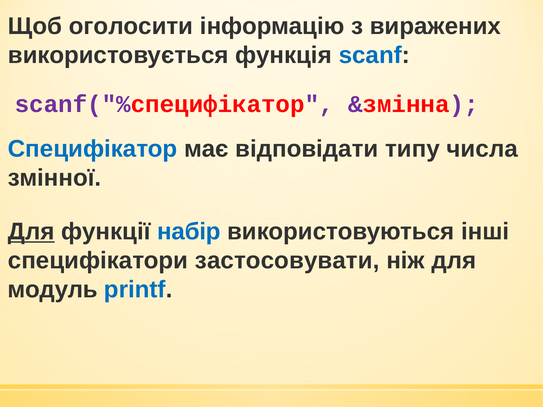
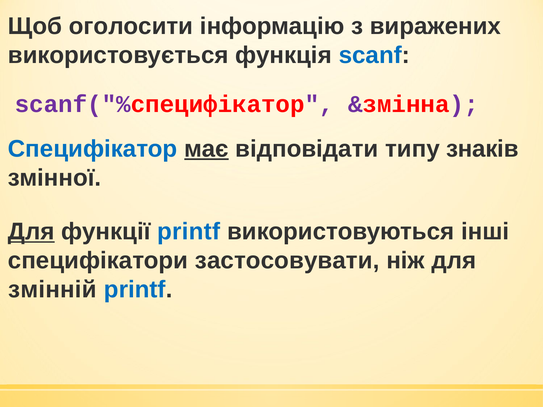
має underline: none -> present (206, 149)
числа: числа -> знаків (482, 149)
функції набір: набір -> printf (189, 232)
модуль: модуль -> змінній (52, 290)
